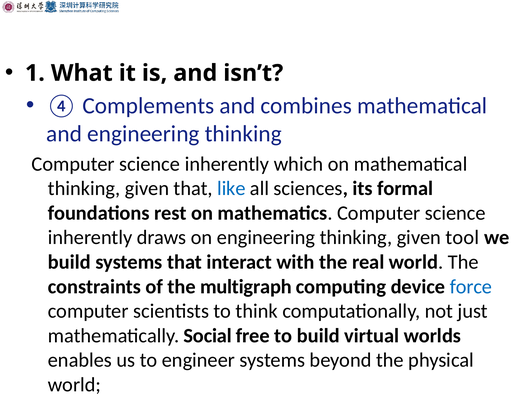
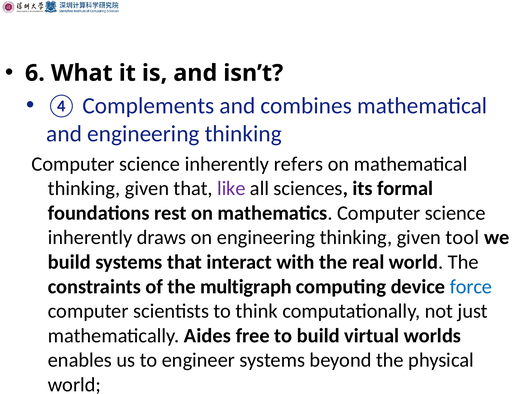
1: 1 -> 6 (35, 73)
which: which -> refers (298, 164)
like colour: blue -> purple (231, 188)
Social: Social -> Aides (207, 335)
